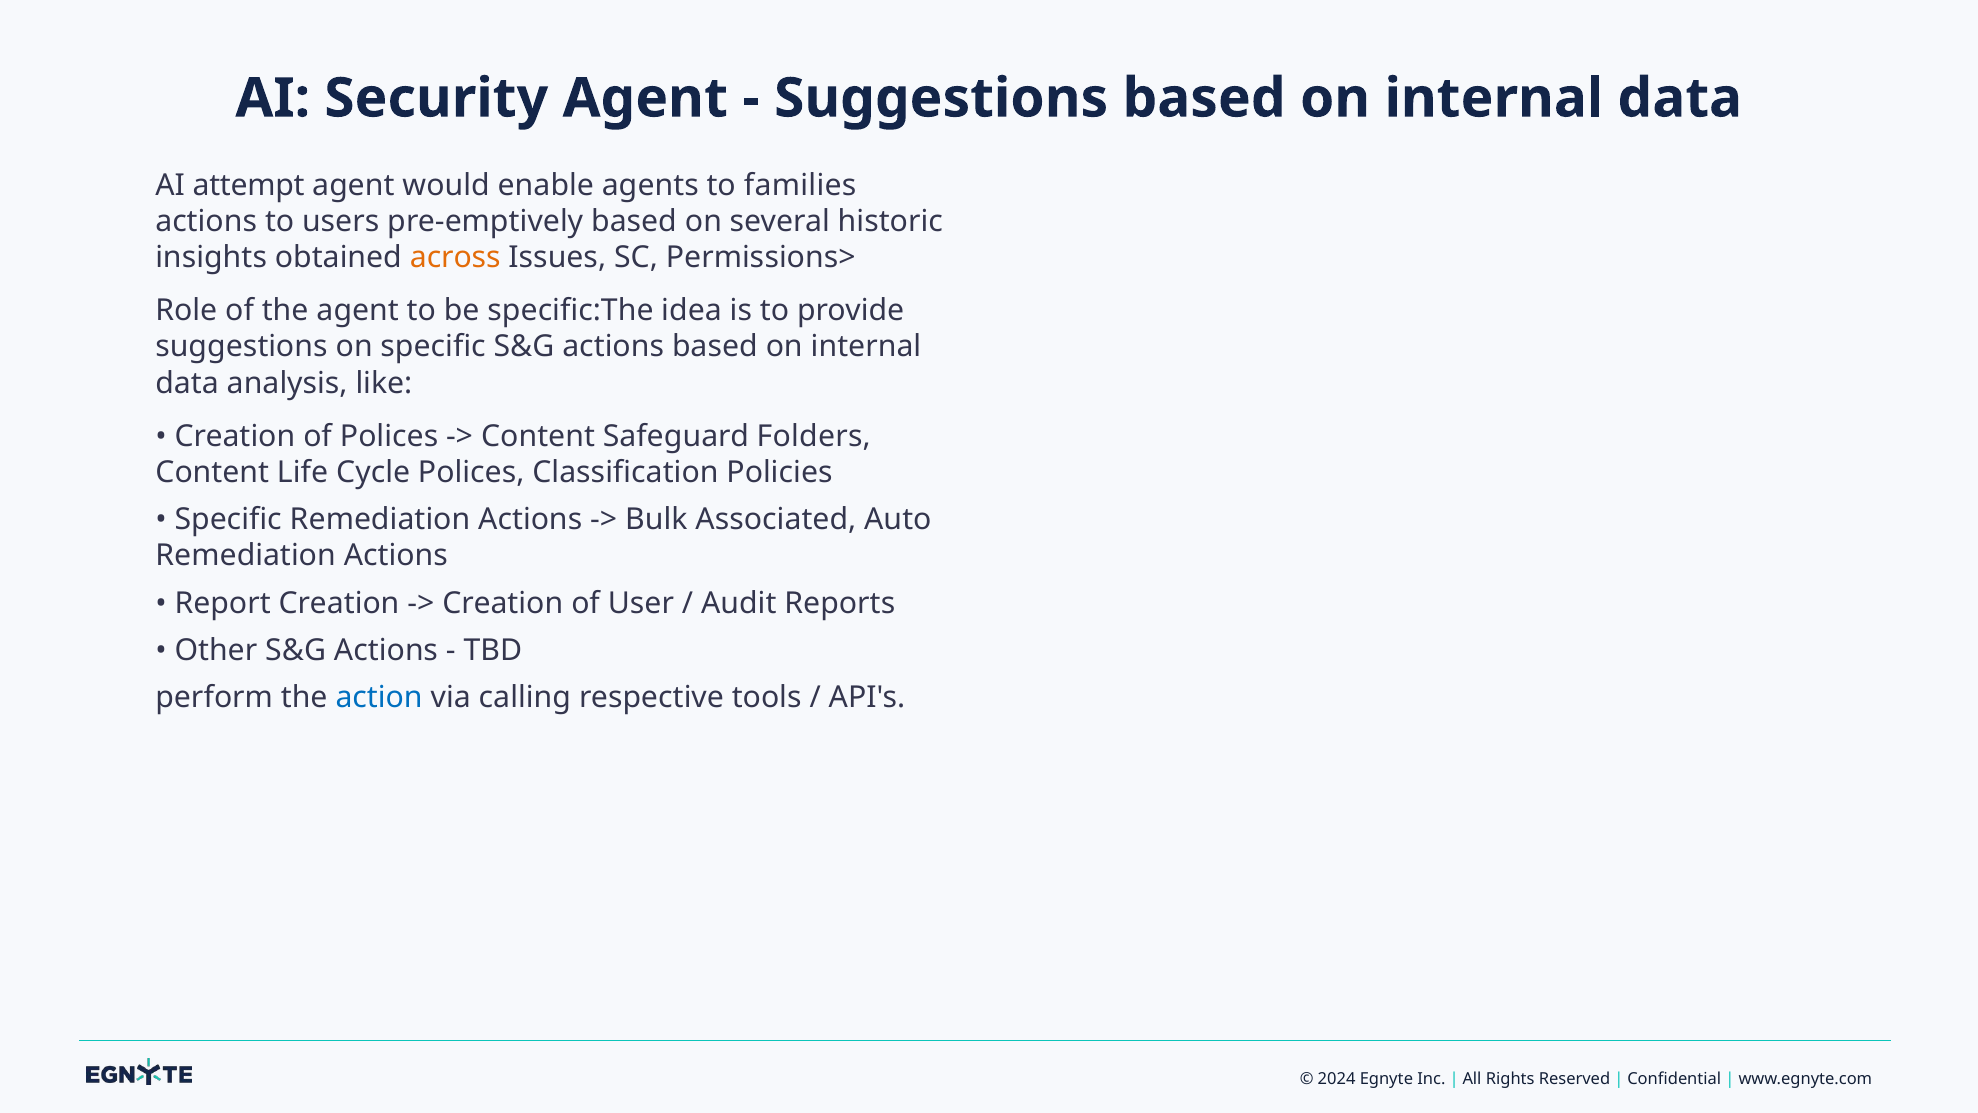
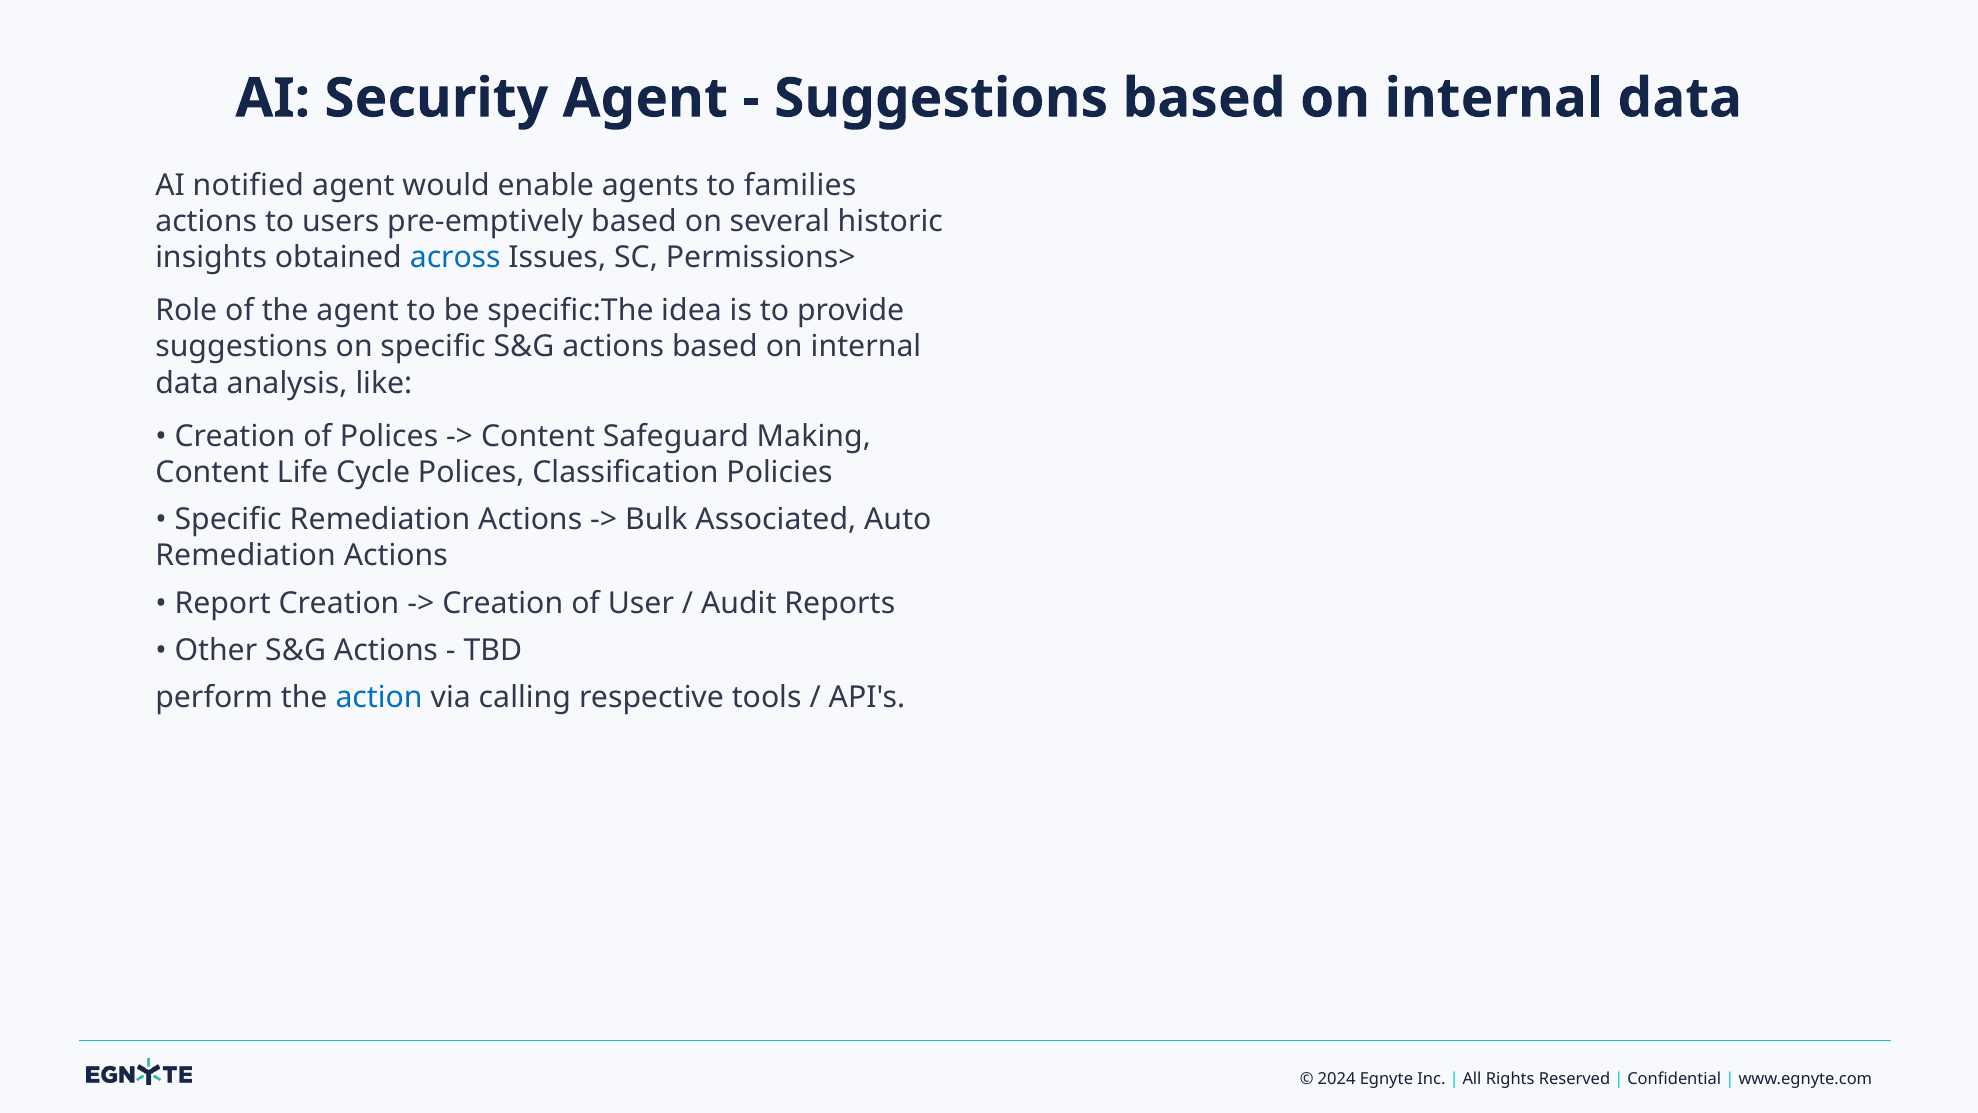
attempt: attempt -> notified (248, 185)
across colour: orange -> blue (455, 258)
Folders: Folders -> Making (814, 436)
